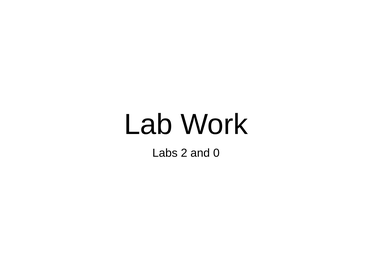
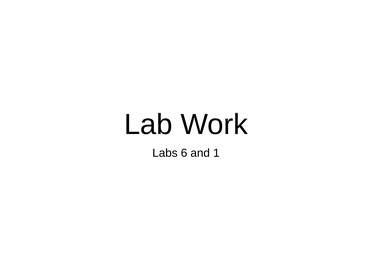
2: 2 -> 6 (184, 153)
0: 0 -> 1 (216, 153)
